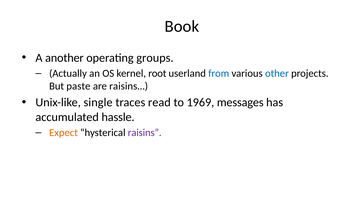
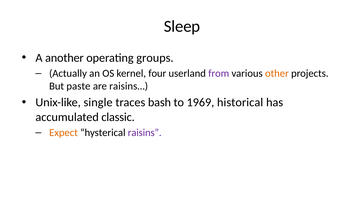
Book: Book -> Sleep (182, 26)
root: root -> four (157, 73)
from colour: blue -> purple (219, 73)
other colour: blue -> orange (277, 73)
read: read -> bash (159, 102)
messages: messages -> historical (240, 102)
hassle: hassle -> classic (118, 117)
